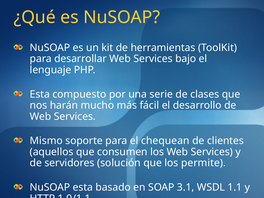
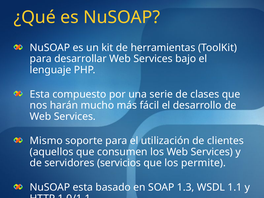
chequean: chequean -> utilización (165, 141)
solución: solución -> servicios (119, 163)
3.1: 3.1 -> 1.3 (186, 187)
